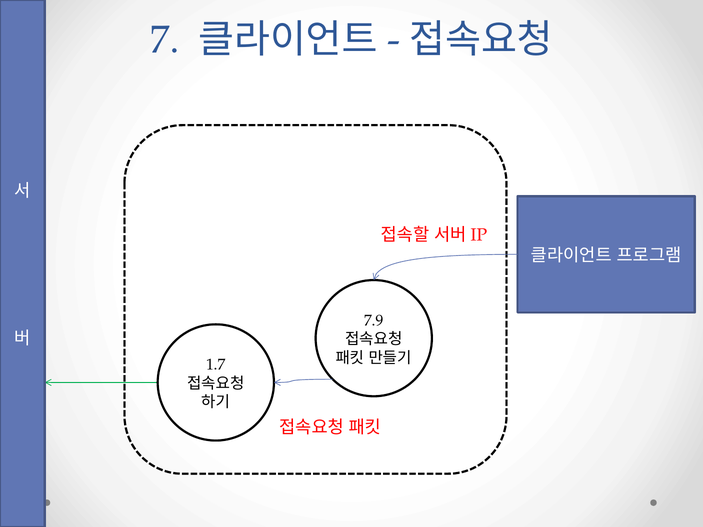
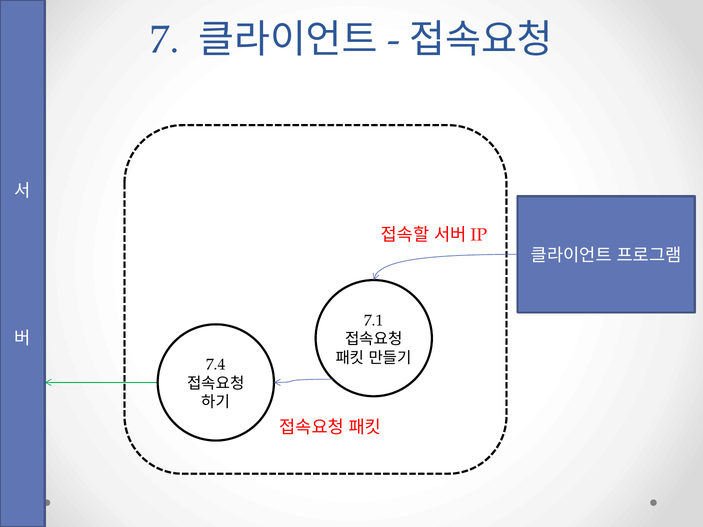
7.9: 7.9 -> 7.1 (374, 321)
1.7: 1.7 -> 7.4 (216, 365)
